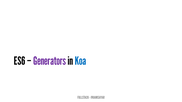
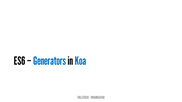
Generators colour: purple -> blue (50, 61)
